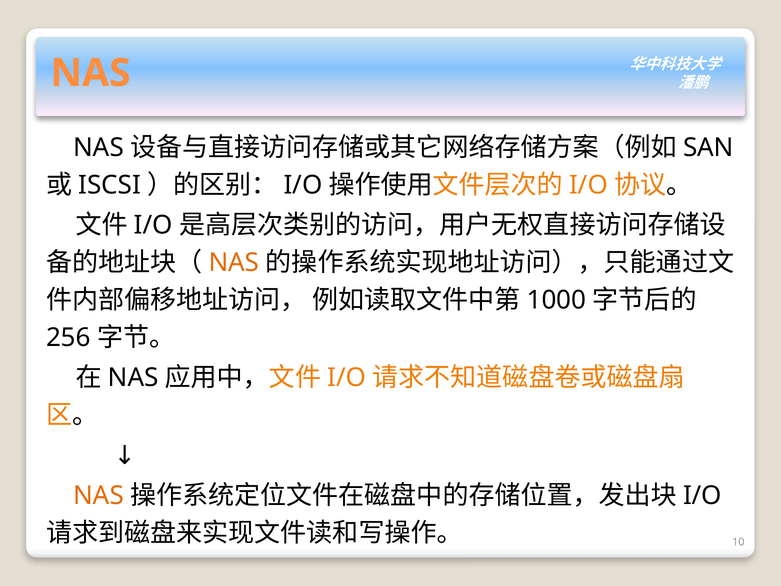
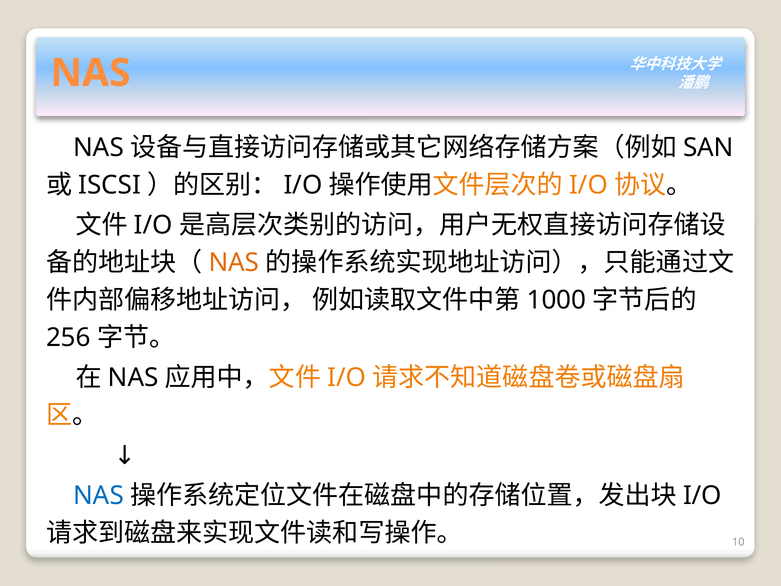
NAS colour: orange -> blue (99, 496)
